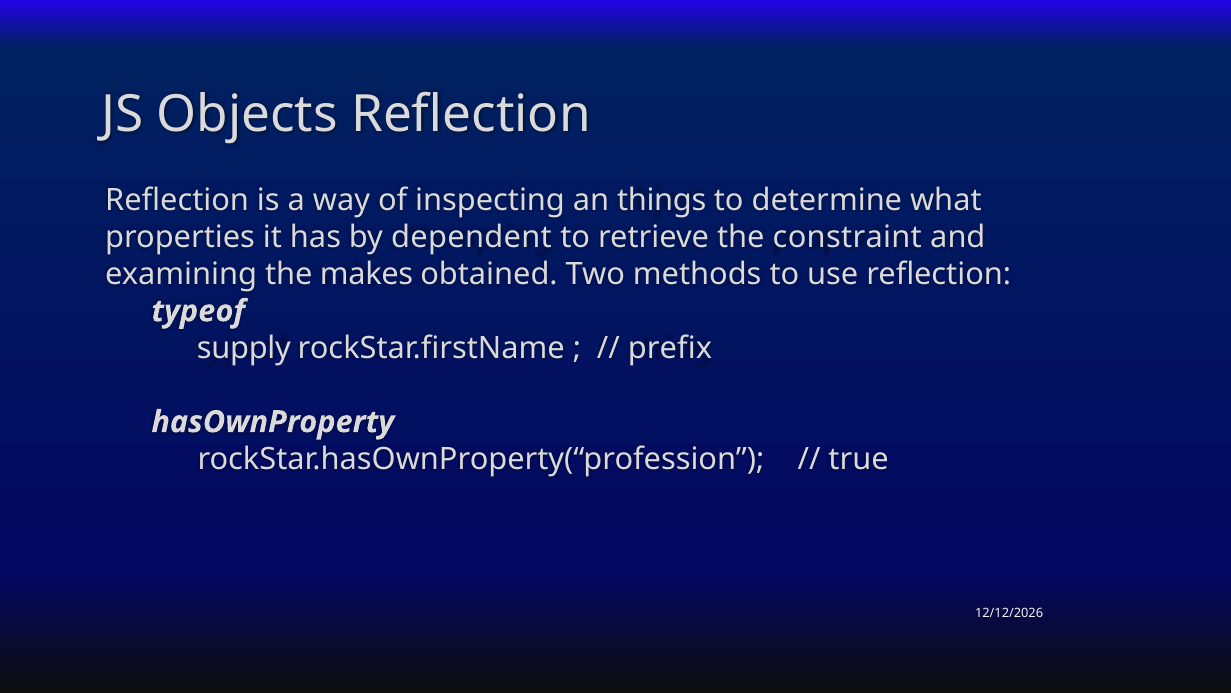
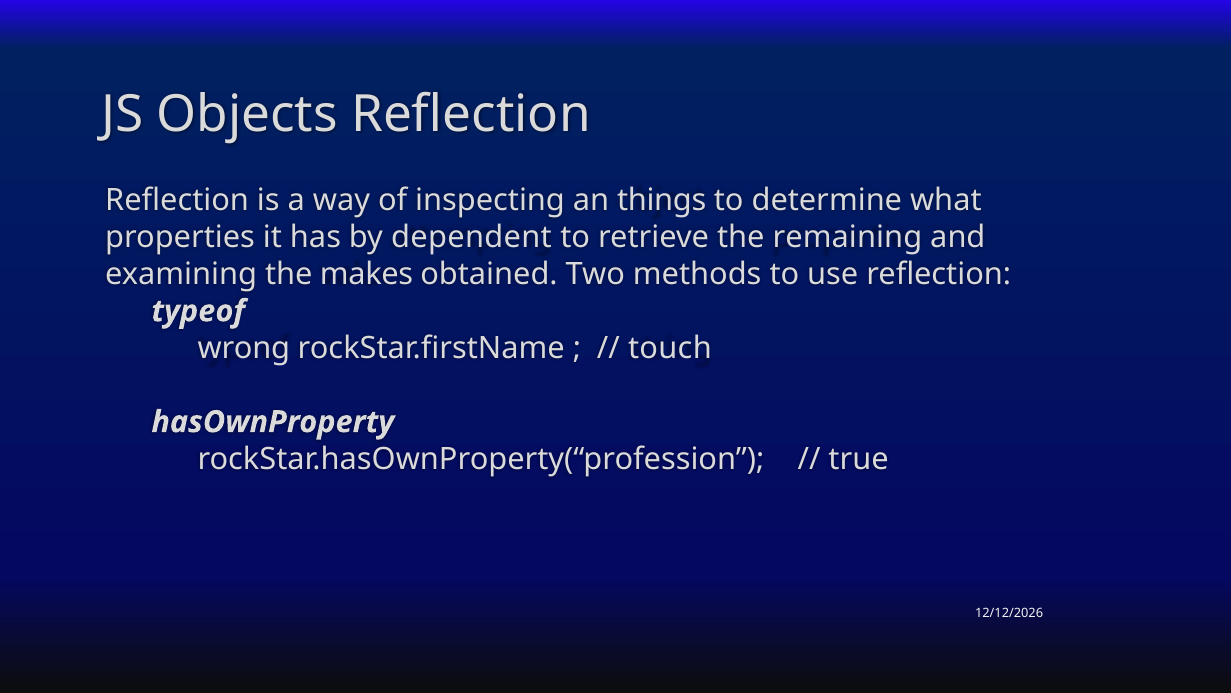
constraint: constraint -> remaining (847, 237)
supply: supply -> wrong (244, 348)
prefix: prefix -> touch (670, 348)
